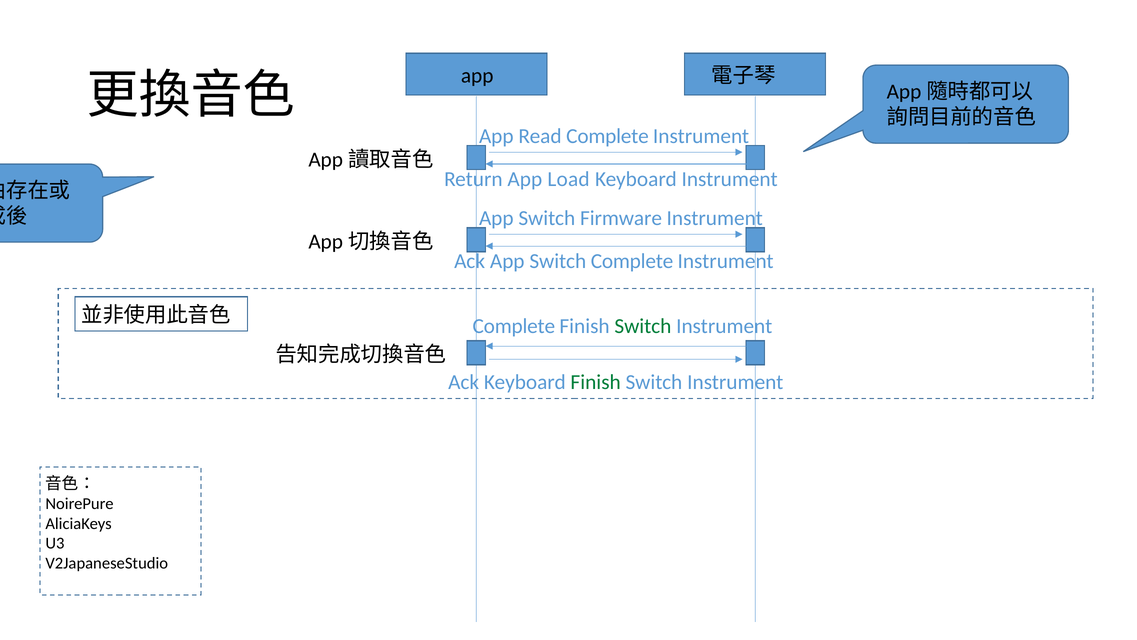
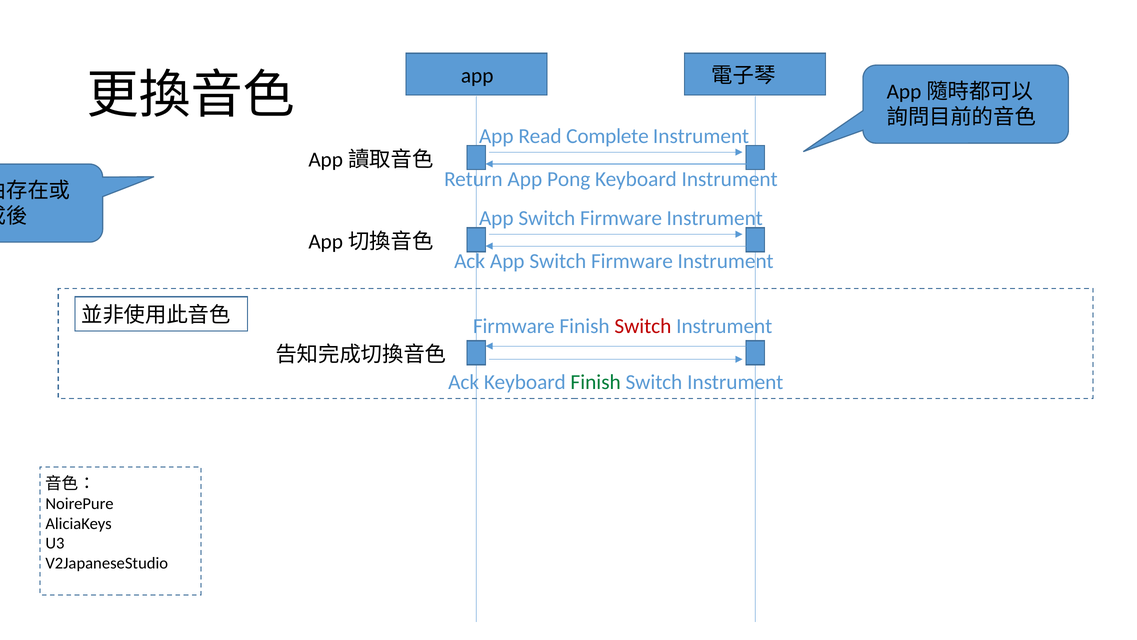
Load: Load -> Pong (569, 179)
Ack App Switch Complete: Complete -> Firmware (632, 261)
Complete: Complete -> Firmware (514, 326)
Switch colour: green -> red (643, 326)
